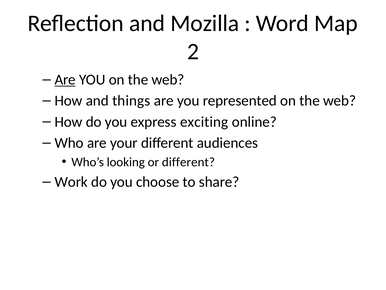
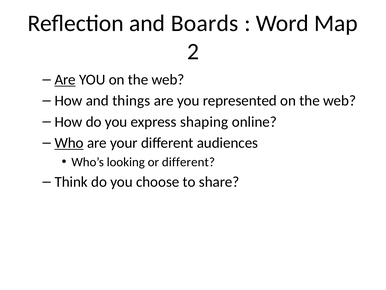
Mozilla: Mozilla -> Boards (205, 23)
exciting: exciting -> shaping (204, 122)
Who underline: none -> present (69, 143)
Work: Work -> Think (71, 182)
